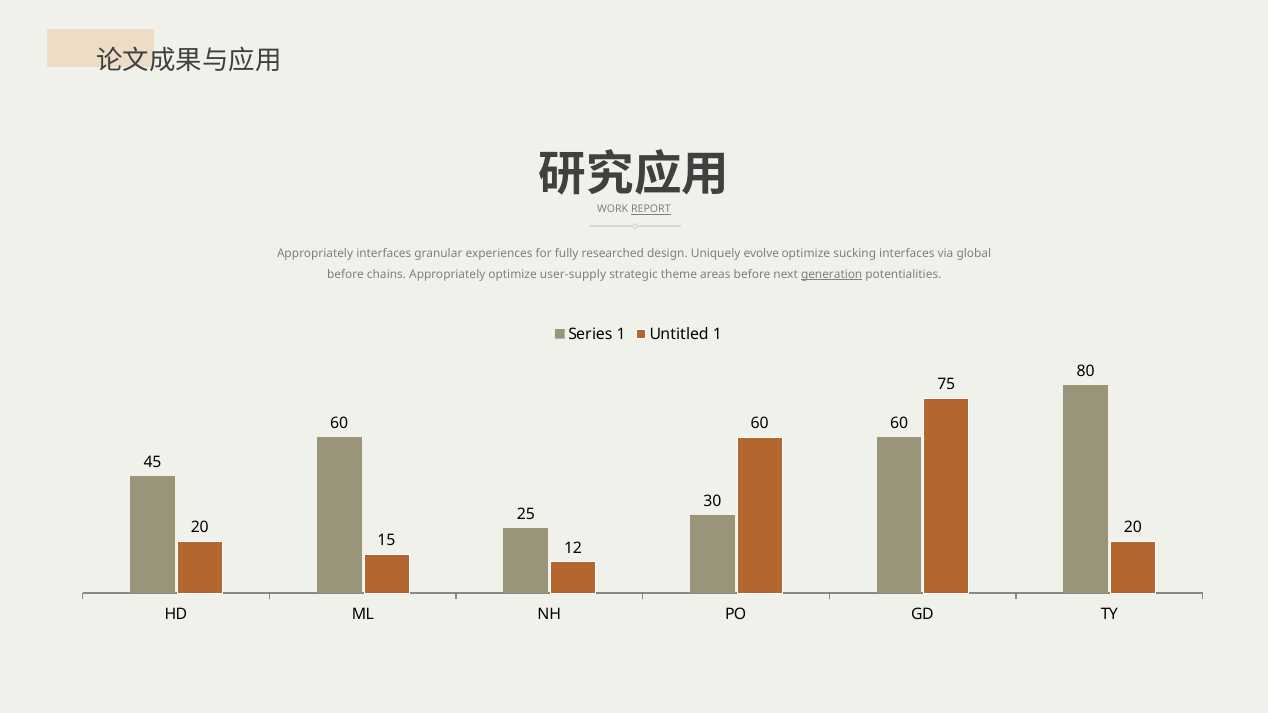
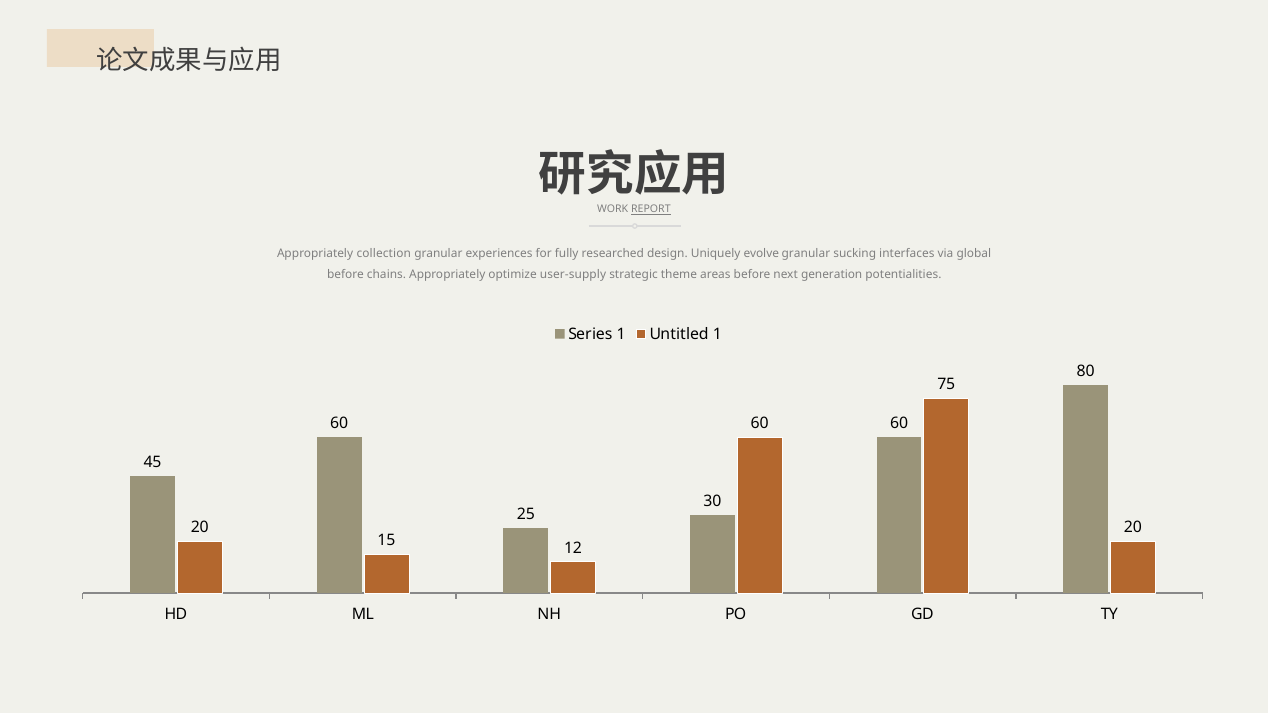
Appropriately interfaces: interfaces -> collection (384, 253)
evolve optimize: optimize -> granular (806, 253)
generation underline: present -> none (832, 275)
